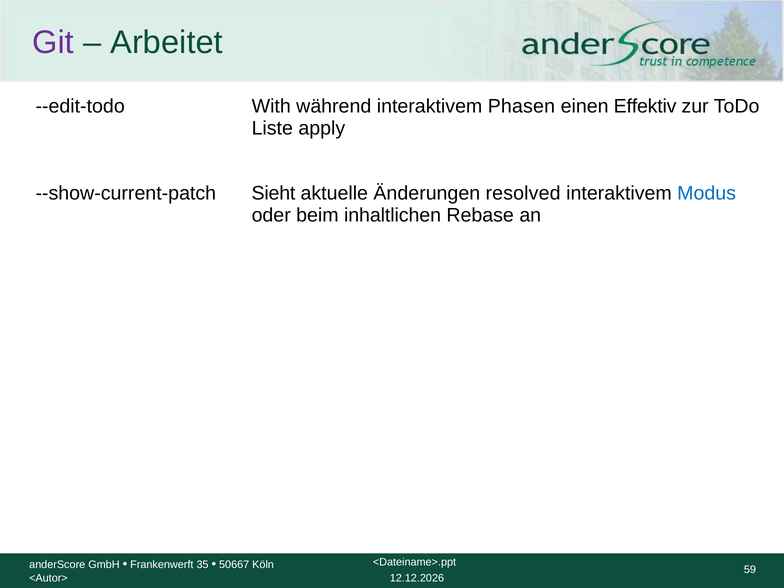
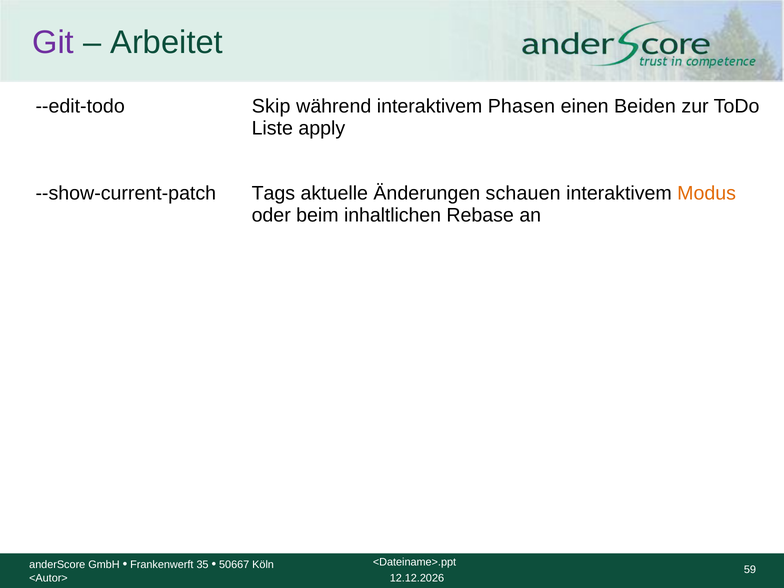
With: With -> Skip (271, 106)
Effektiv: Effektiv -> Beiden (645, 106)
Sieht: Sieht -> Tags (273, 193)
resolved: resolved -> schauen (523, 193)
Modus colour: blue -> orange (707, 193)
